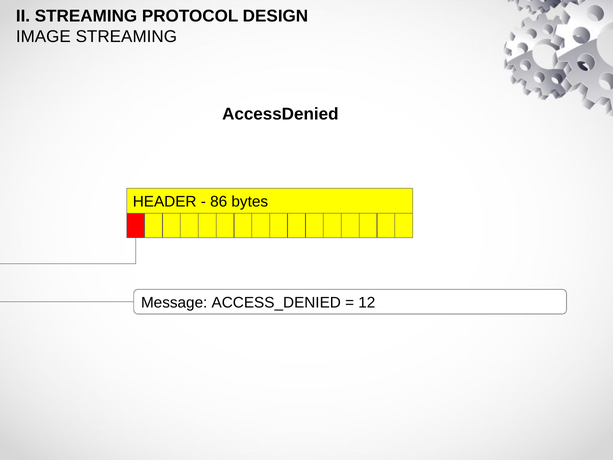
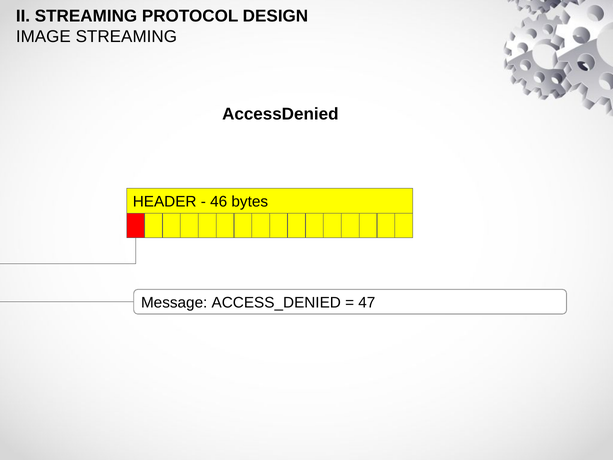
86: 86 -> 46 (219, 202)
12: 12 -> 47 (367, 303)
